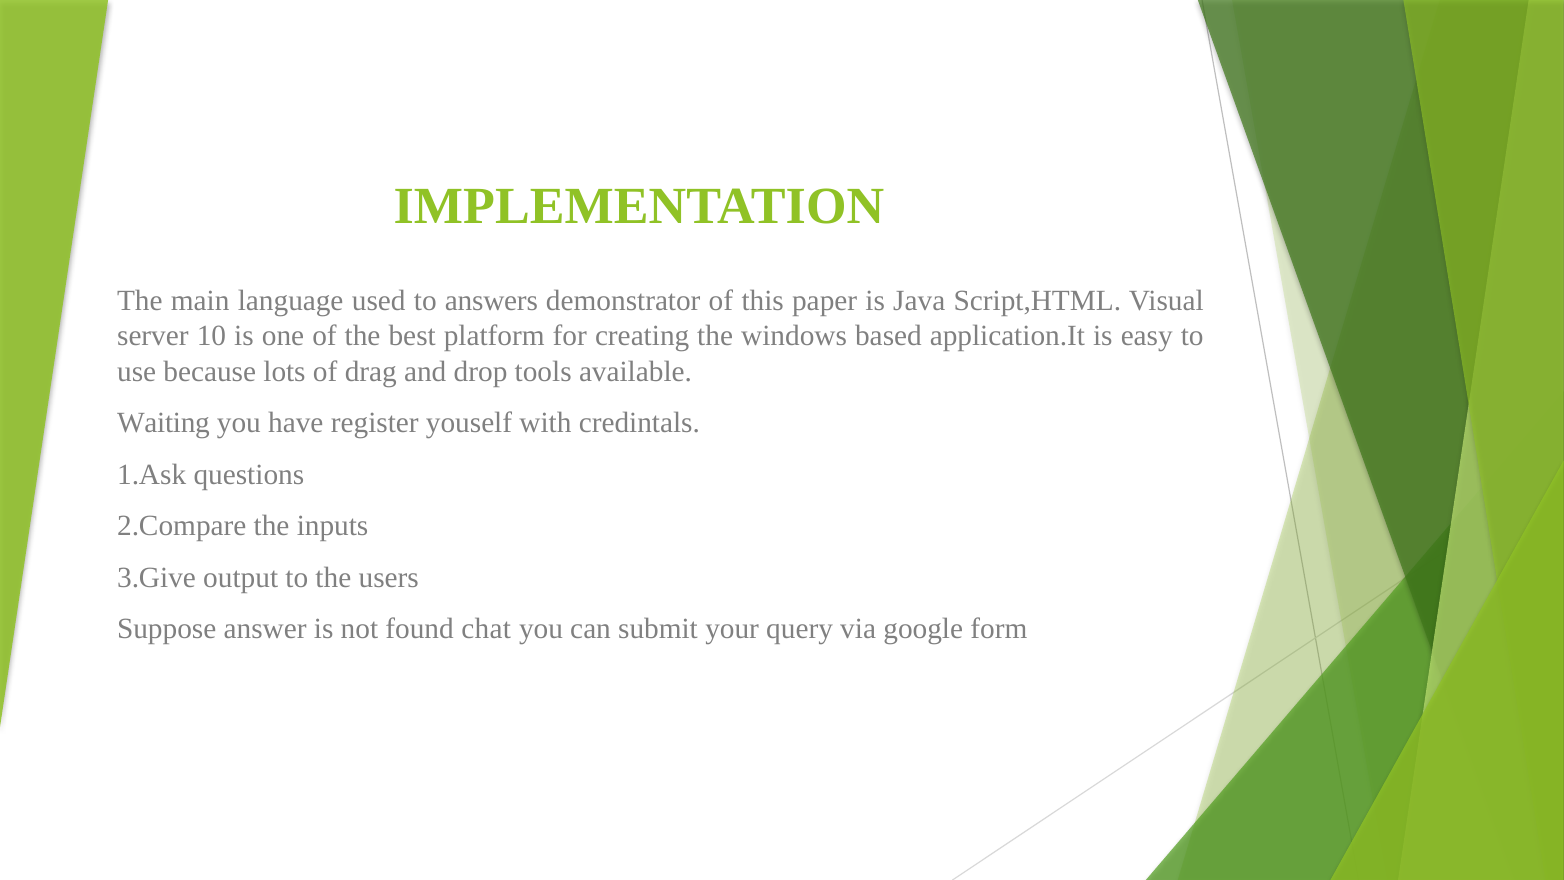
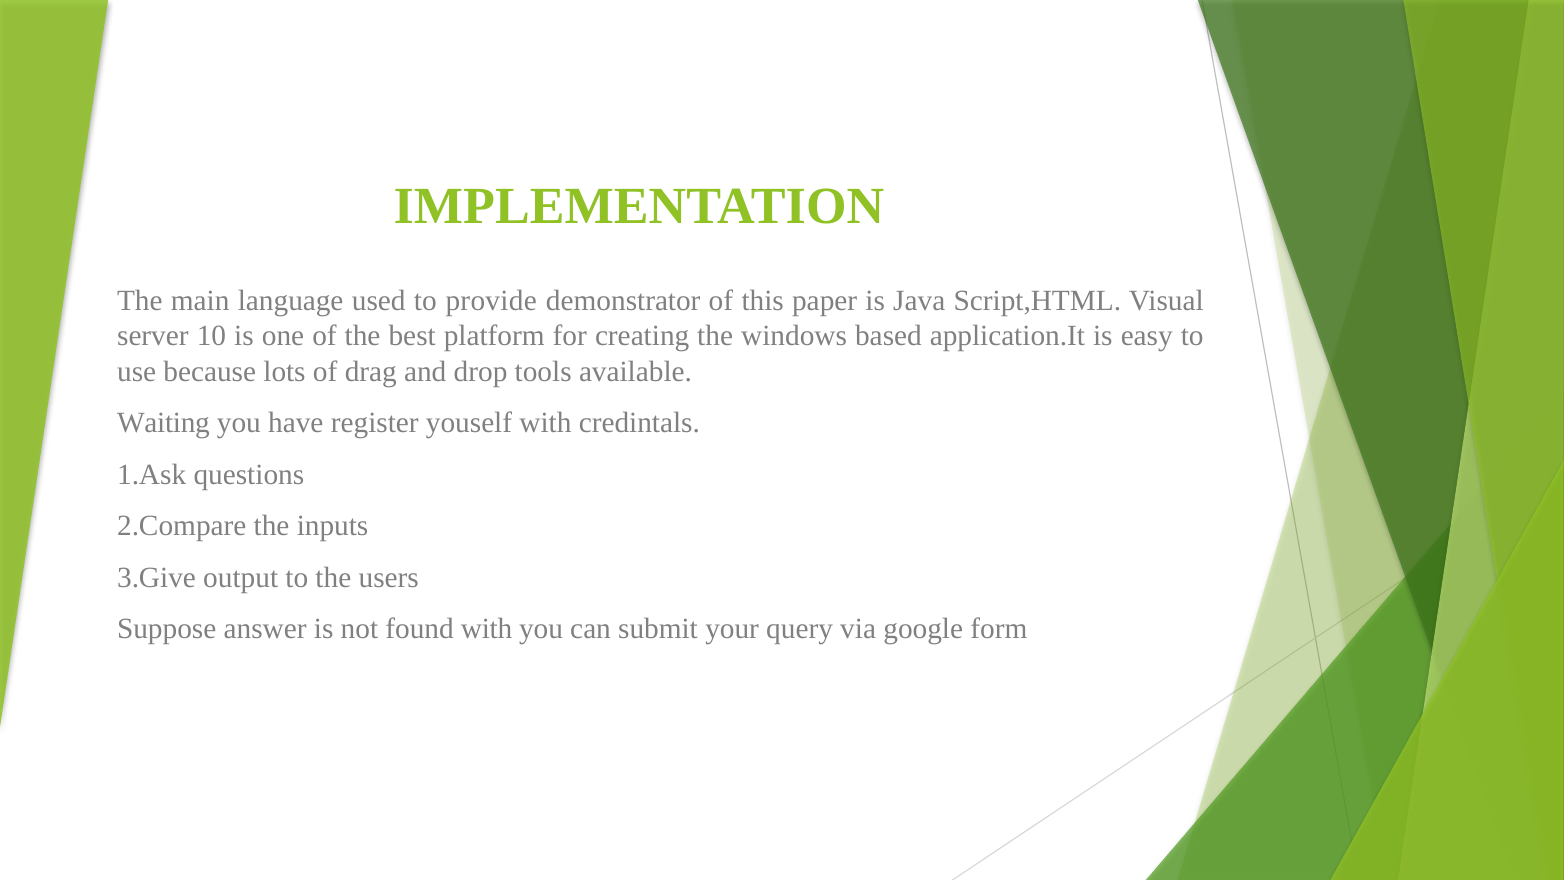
answers: answers -> provide (491, 301)
found chat: chat -> with (487, 629)
